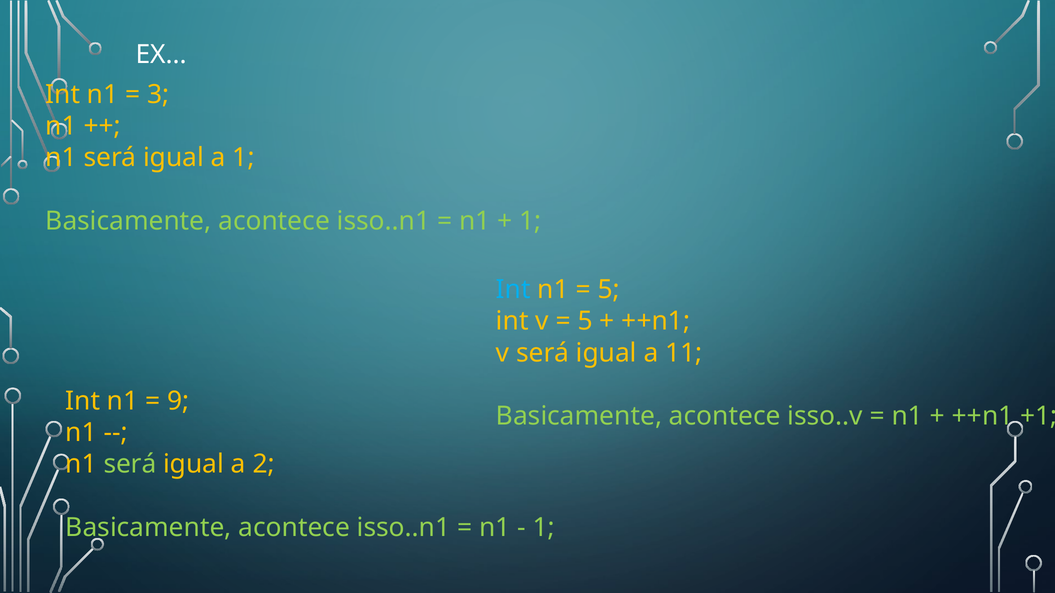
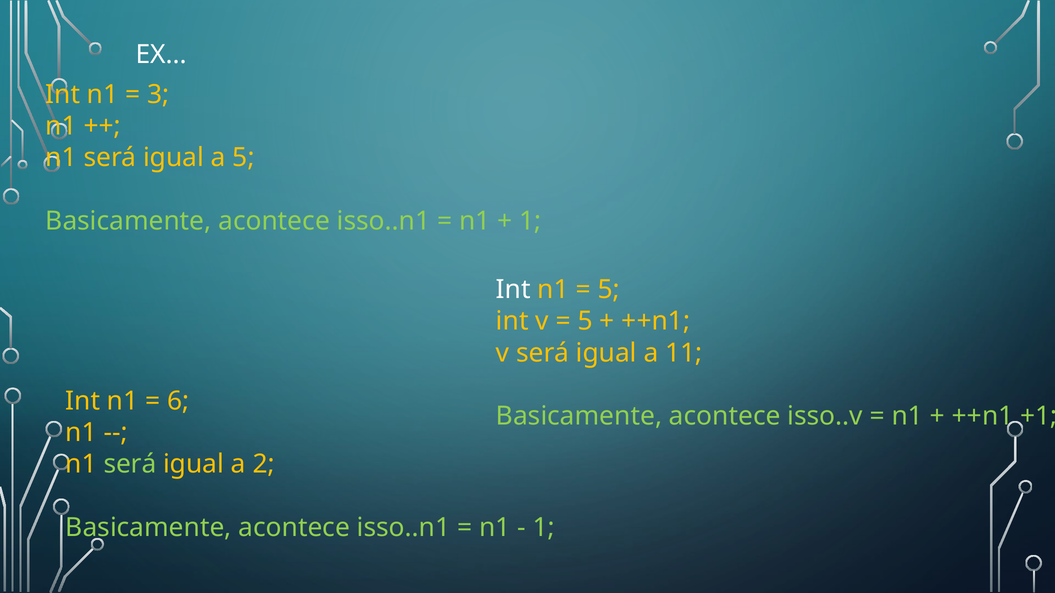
a 1: 1 -> 5 (244, 158)
Int colour: light blue -> white (513, 290)
9: 9 -> 6 (178, 401)
